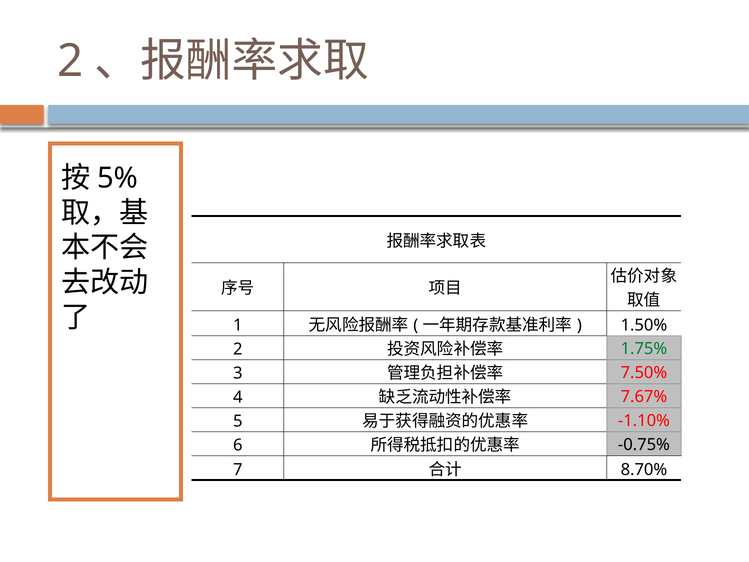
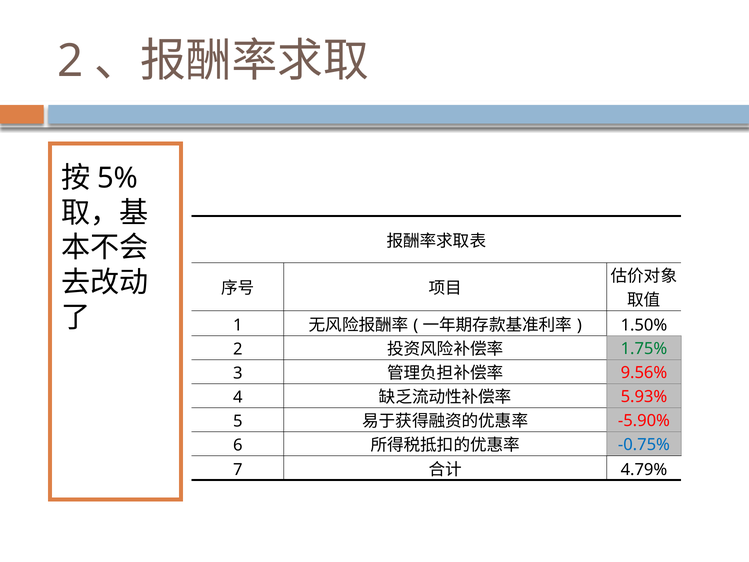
7.50%: 7.50% -> 9.56% (644, 372)
7.67%: 7.67% -> 5.93% (644, 396)
-1.10%: -1.10% -> -5.90% (644, 420)
-0.75% colour: black -> blue (644, 444)
8.70%: 8.70% -> 4.79% (644, 469)
